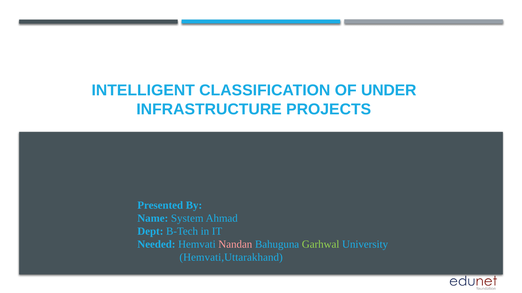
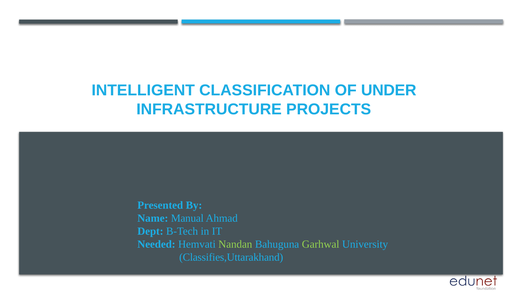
System: System -> Manual (187, 219)
Nandan colour: pink -> light green (235, 245)
Hemvati,Uttarakhand: Hemvati,Uttarakhand -> Classifies,Uttarakhand (231, 258)
